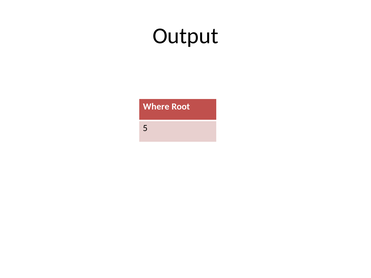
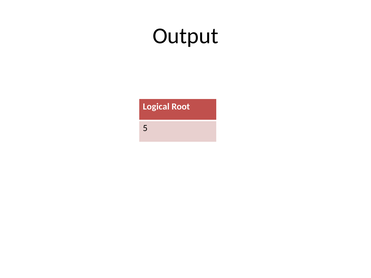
Where: Where -> Logical (156, 107)
